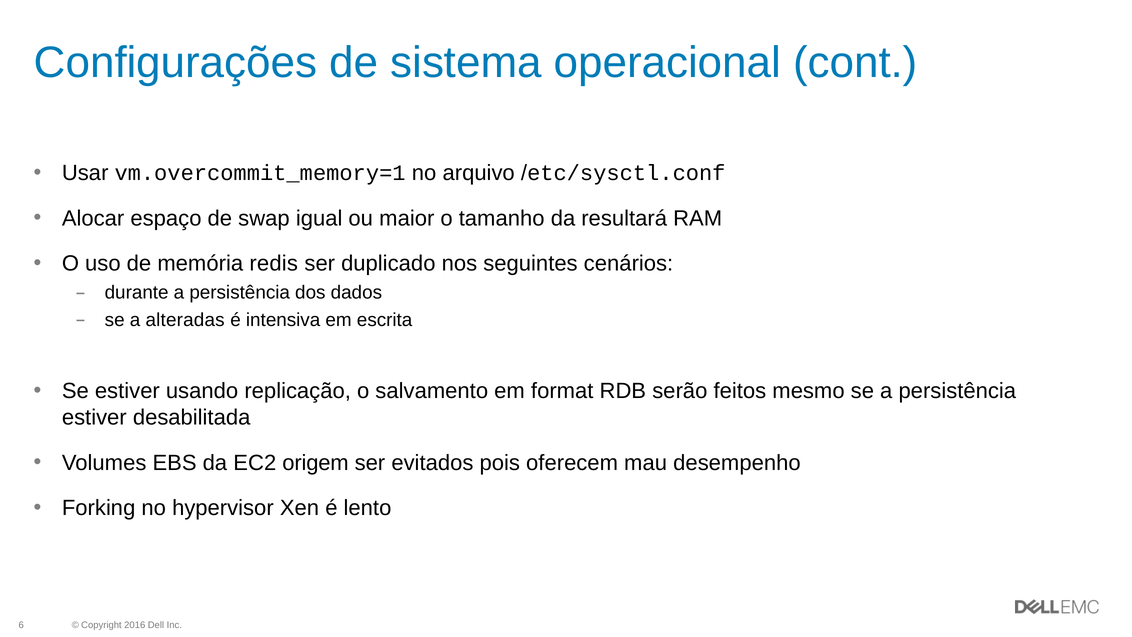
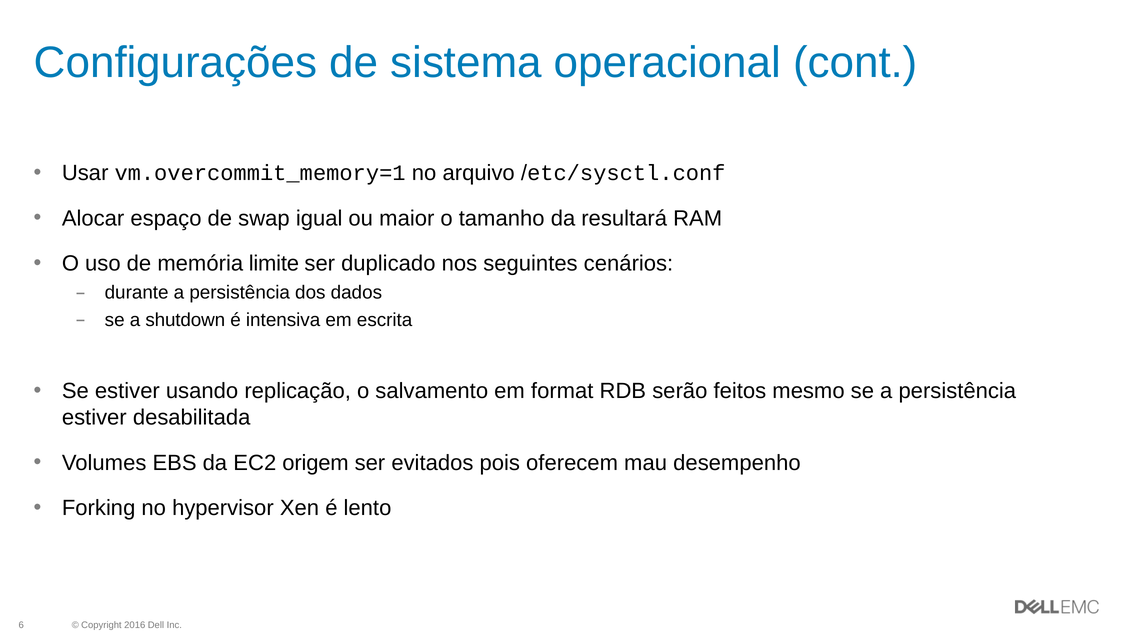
redis: redis -> limite (274, 264)
alteradas: alteradas -> shutdown (185, 320)
